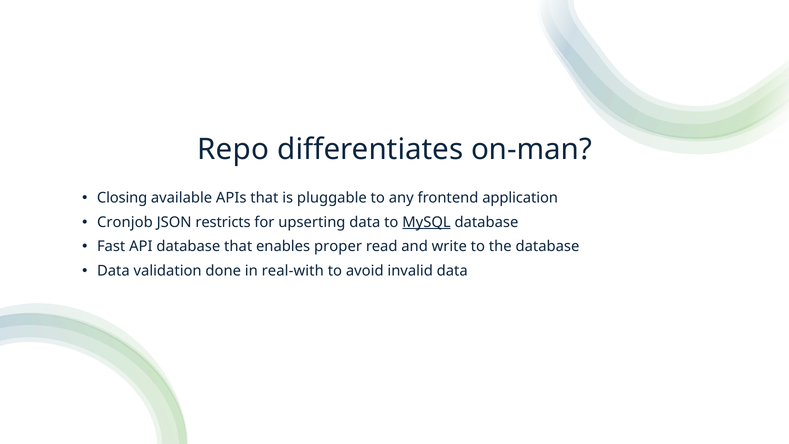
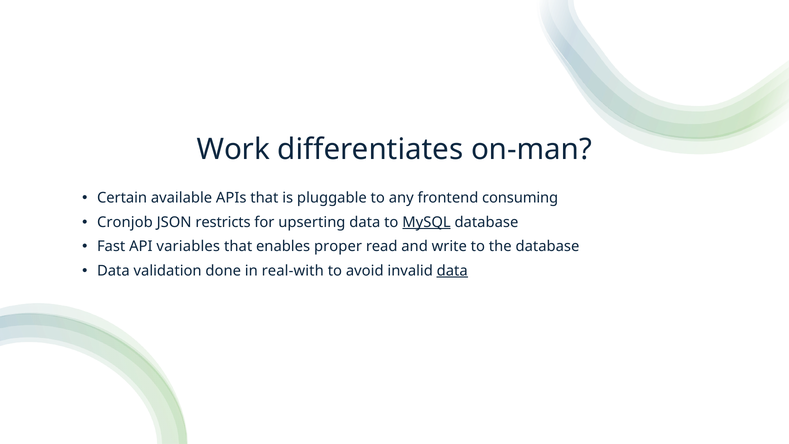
Repo: Repo -> Work (233, 149)
Closing: Closing -> Certain (122, 198)
application: application -> consuming (520, 198)
API database: database -> variables (188, 246)
data underline: none -> present (452, 271)
